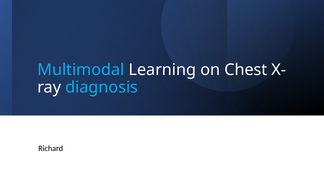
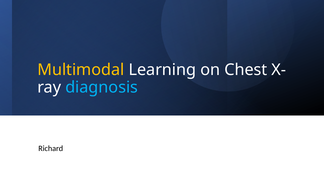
Multimodal colour: light blue -> yellow (81, 70)
